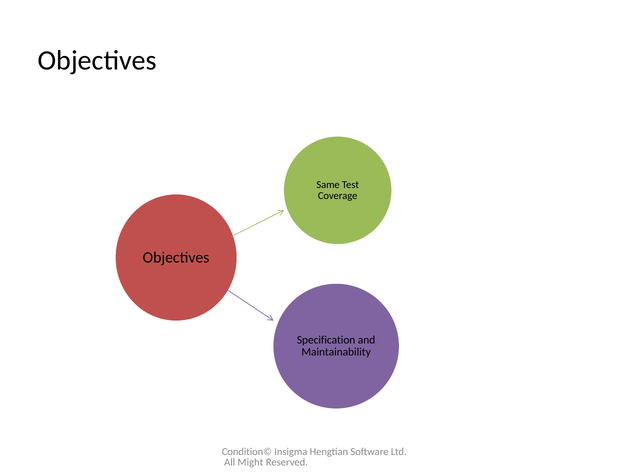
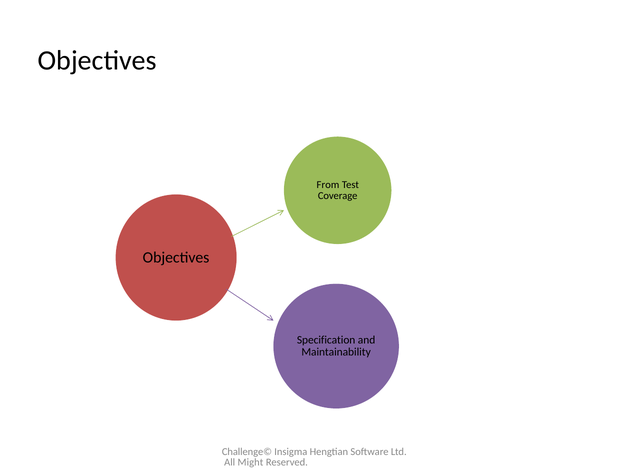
Same: Same -> From (328, 185)
Condition©: Condition© -> Challenge© (247, 452)
